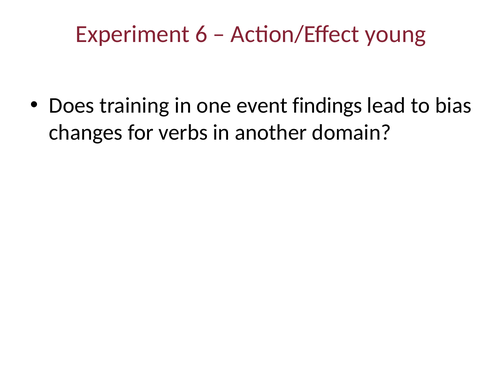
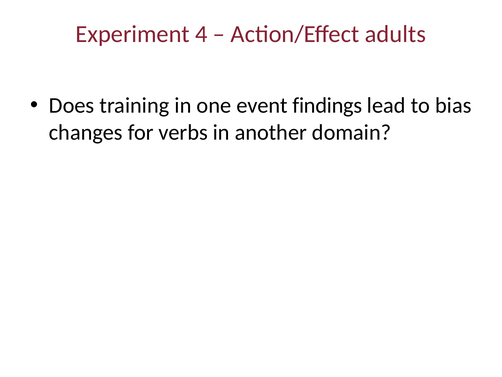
6: 6 -> 4 (201, 34)
young: young -> adults (395, 34)
